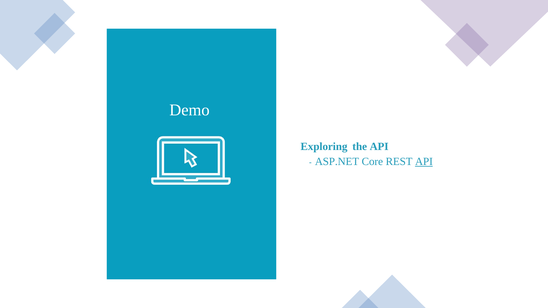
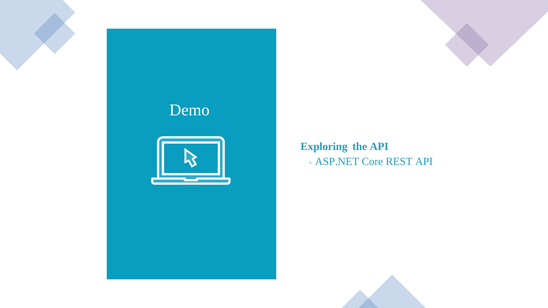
API underline: present -> none (424, 162)
